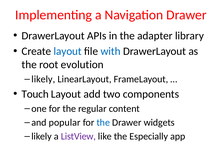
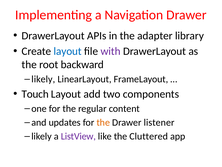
with colour: blue -> purple (111, 51)
evolution: evolution -> backward (82, 64)
popular: popular -> updates (65, 122)
the colour: blue -> orange (103, 122)
widgets: widgets -> listener (159, 122)
Especially: Especially -> Cluttered (149, 136)
